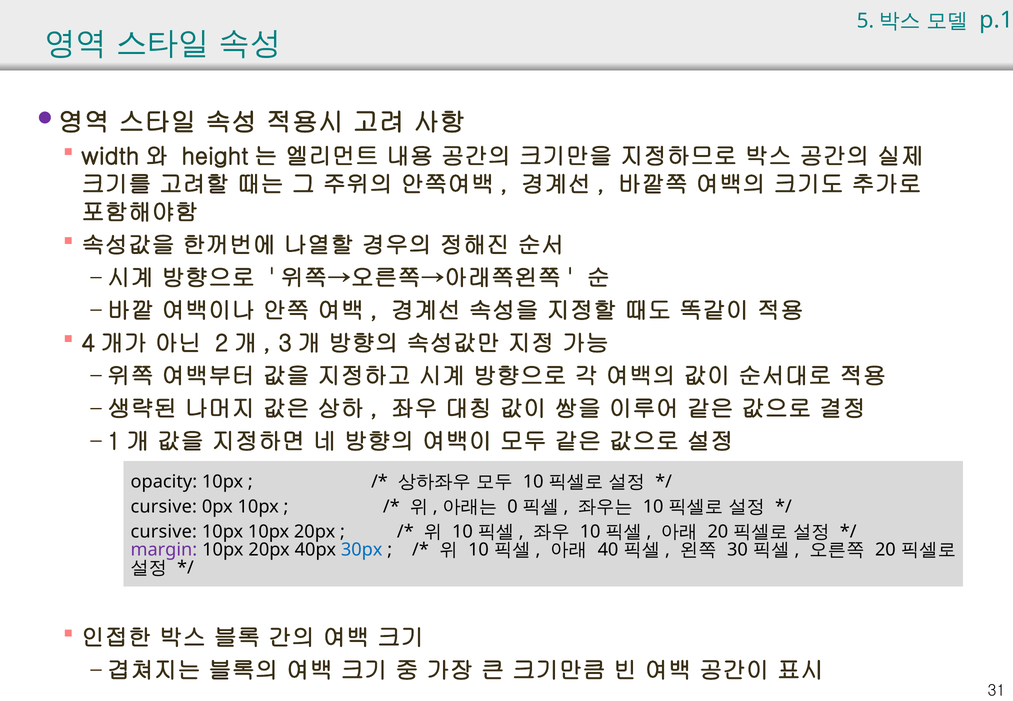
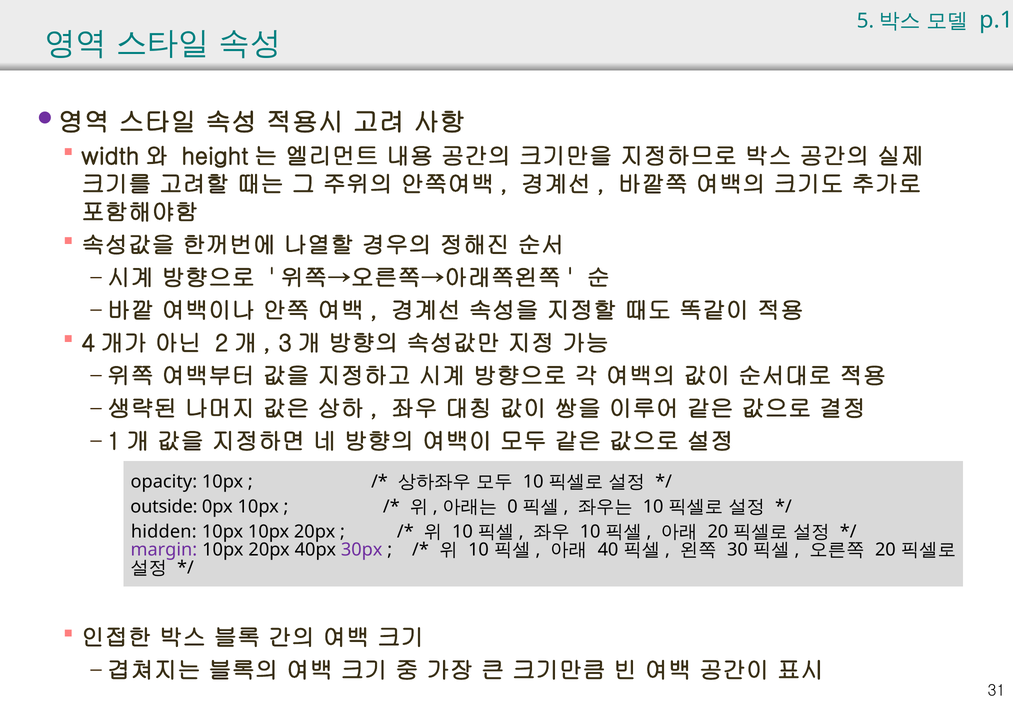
cursive: cursive -> outside (164, 507)
cursive: cursive -> hidden (164, 532)
30px colour: blue -> purple (362, 550)
